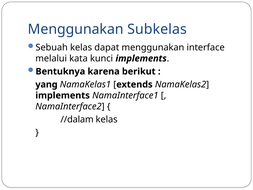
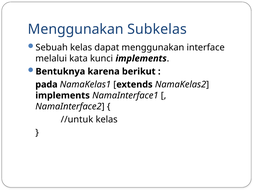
yang: yang -> pada (46, 84)
//dalam: //dalam -> //untuk (77, 119)
